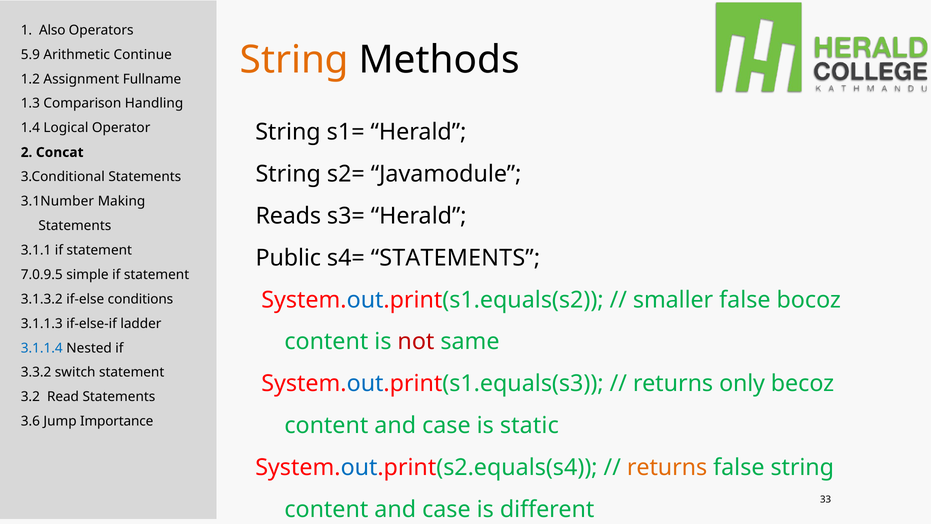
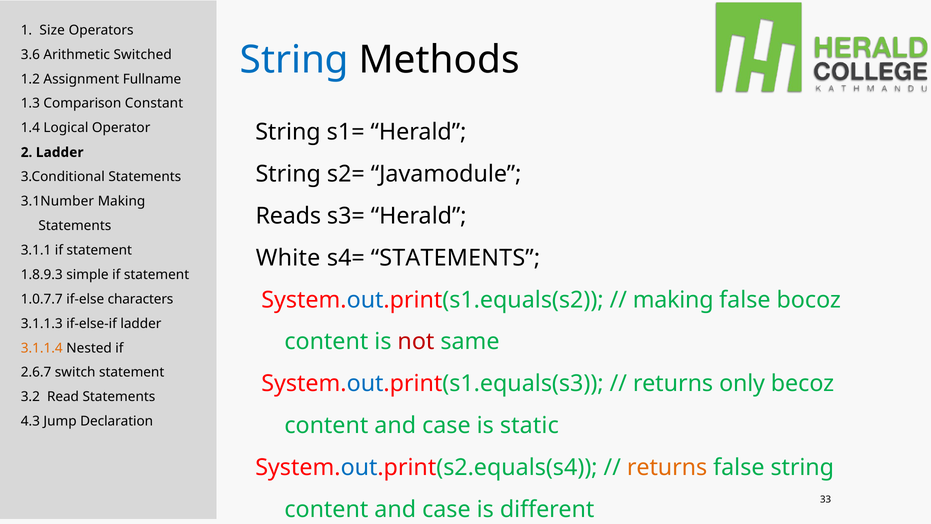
Also: Also -> Size (52, 30)
String colour: orange -> blue (294, 60)
5.9: 5.9 -> 3.6 (30, 55)
Continue: Continue -> Switched (143, 55)
Handling: Handling -> Constant (154, 103)
2 Concat: Concat -> Ladder (60, 152)
Public: Public -> White (288, 258)
7.0.9.5: 7.0.9.5 -> 1.8.9.3 (42, 275)
smaller: smaller -> making (673, 300)
3.1.3.2: 3.1.3.2 -> 1.0.7.7 (42, 299)
conditions: conditions -> characters (141, 299)
3.1.1.4 colour: blue -> orange (42, 348)
3.3.2: 3.3.2 -> 2.6.7 (36, 372)
3.6: 3.6 -> 4.3 (30, 421)
Importance: Importance -> Declaration (117, 421)
